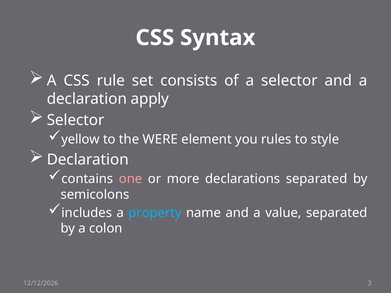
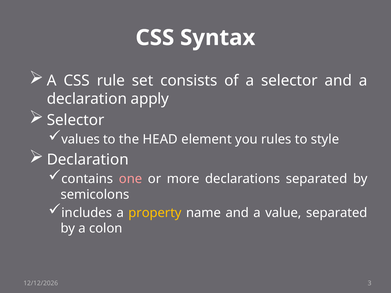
yellow: yellow -> values (81, 140)
WERE: WERE -> HEAD (160, 140)
property colour: light blue -> yellow (155, 213)
